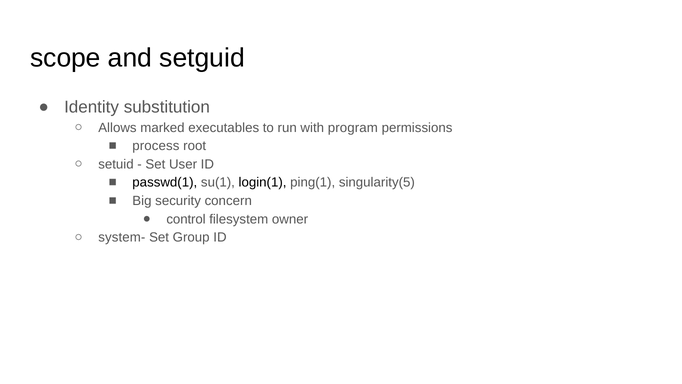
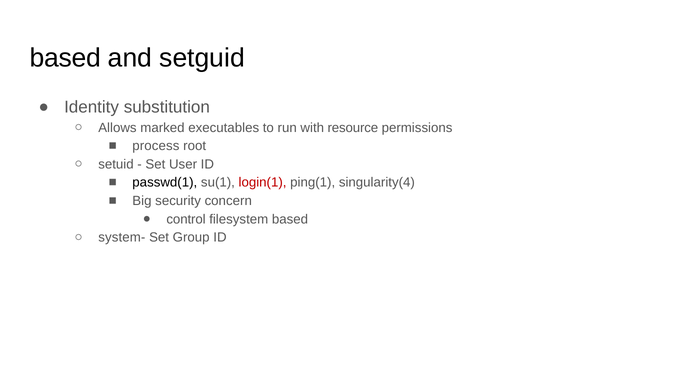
scope: scope -> based (66, 58)
program: program -> resource (353, 128)
login(1 colour: black -> red (263, 182)
singularity(5: singularity(5 -> singularity(4 (377, 182)
filesystem owner: owner -> based (290, 219)
